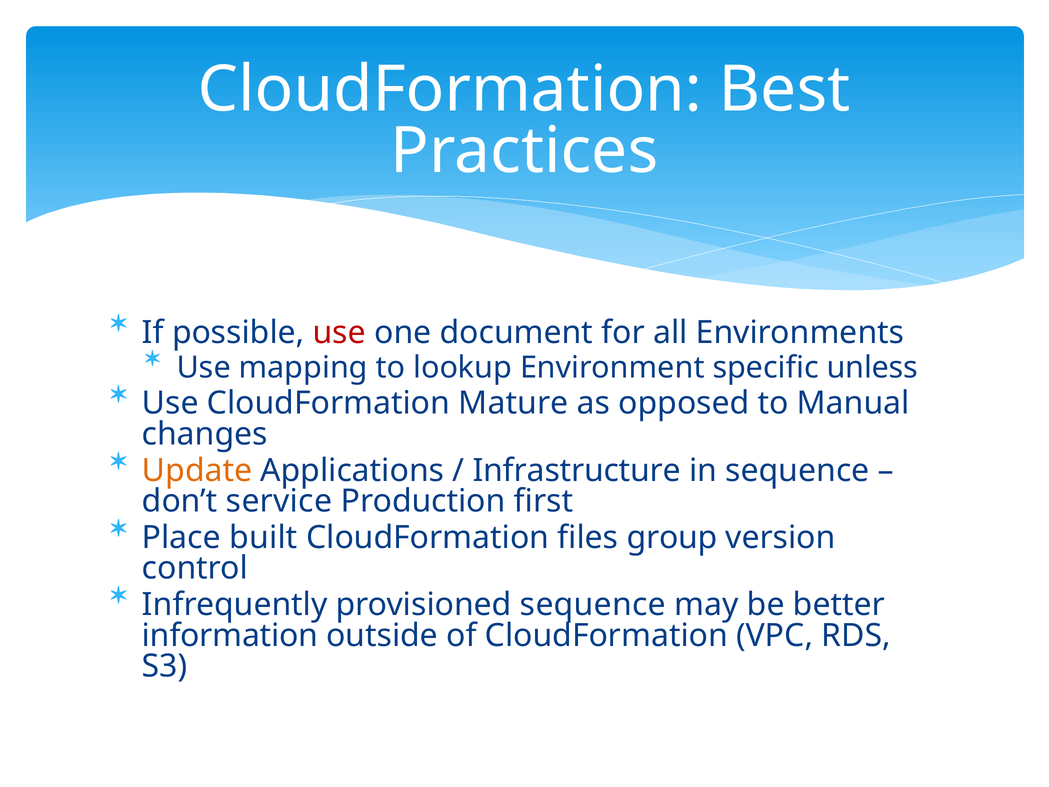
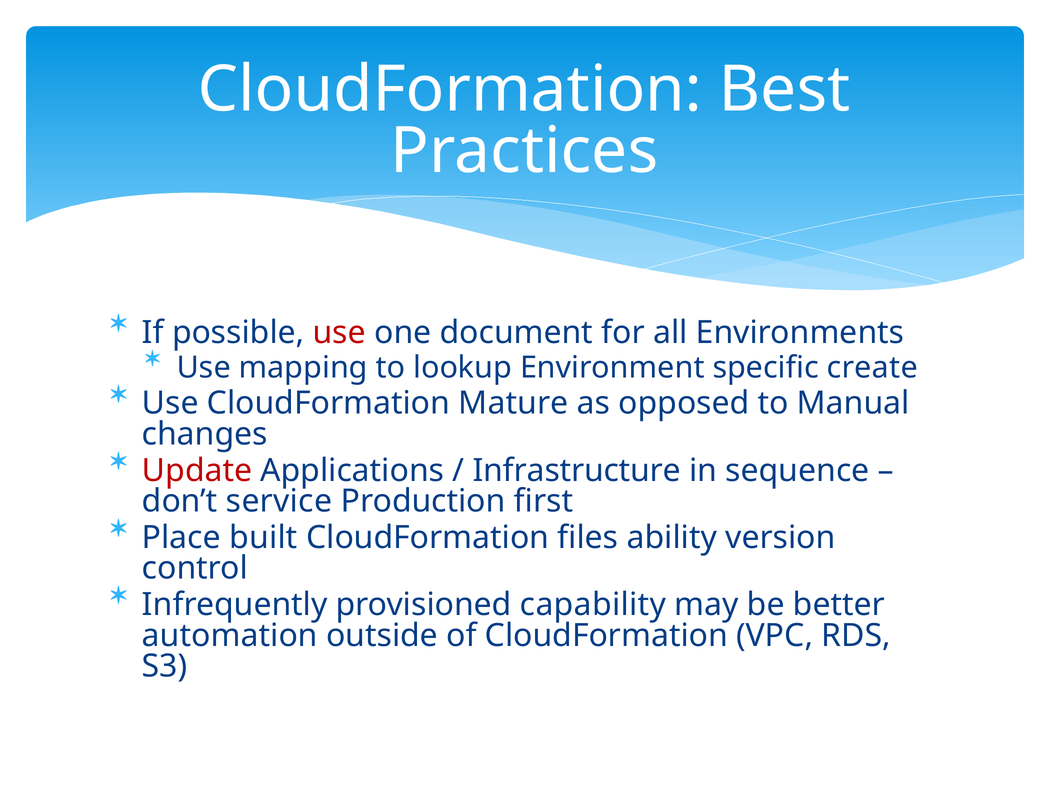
unless: unless -> create (872, 367)
Update colour: orange -> red (197, 470)
group: group -> ability (672, 537)
provisioned sequence: sequence -> capability (593, 605)
information: information -> automation (230, 635)
